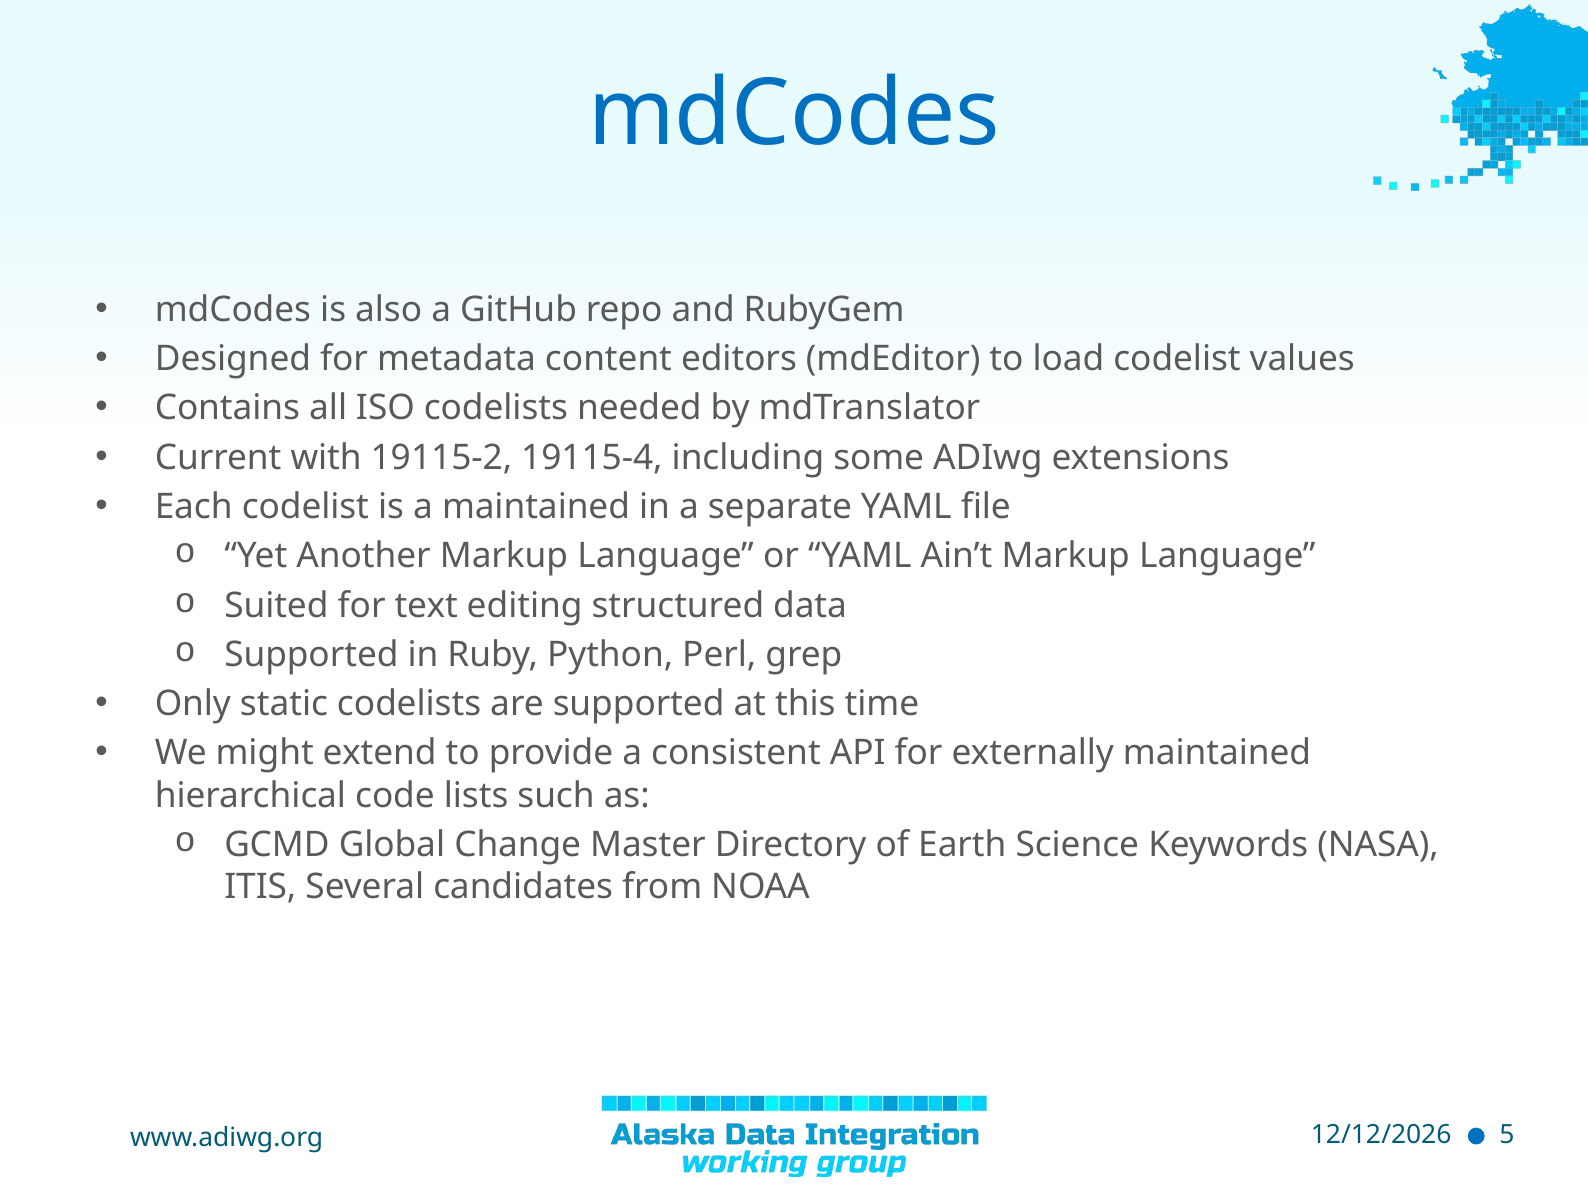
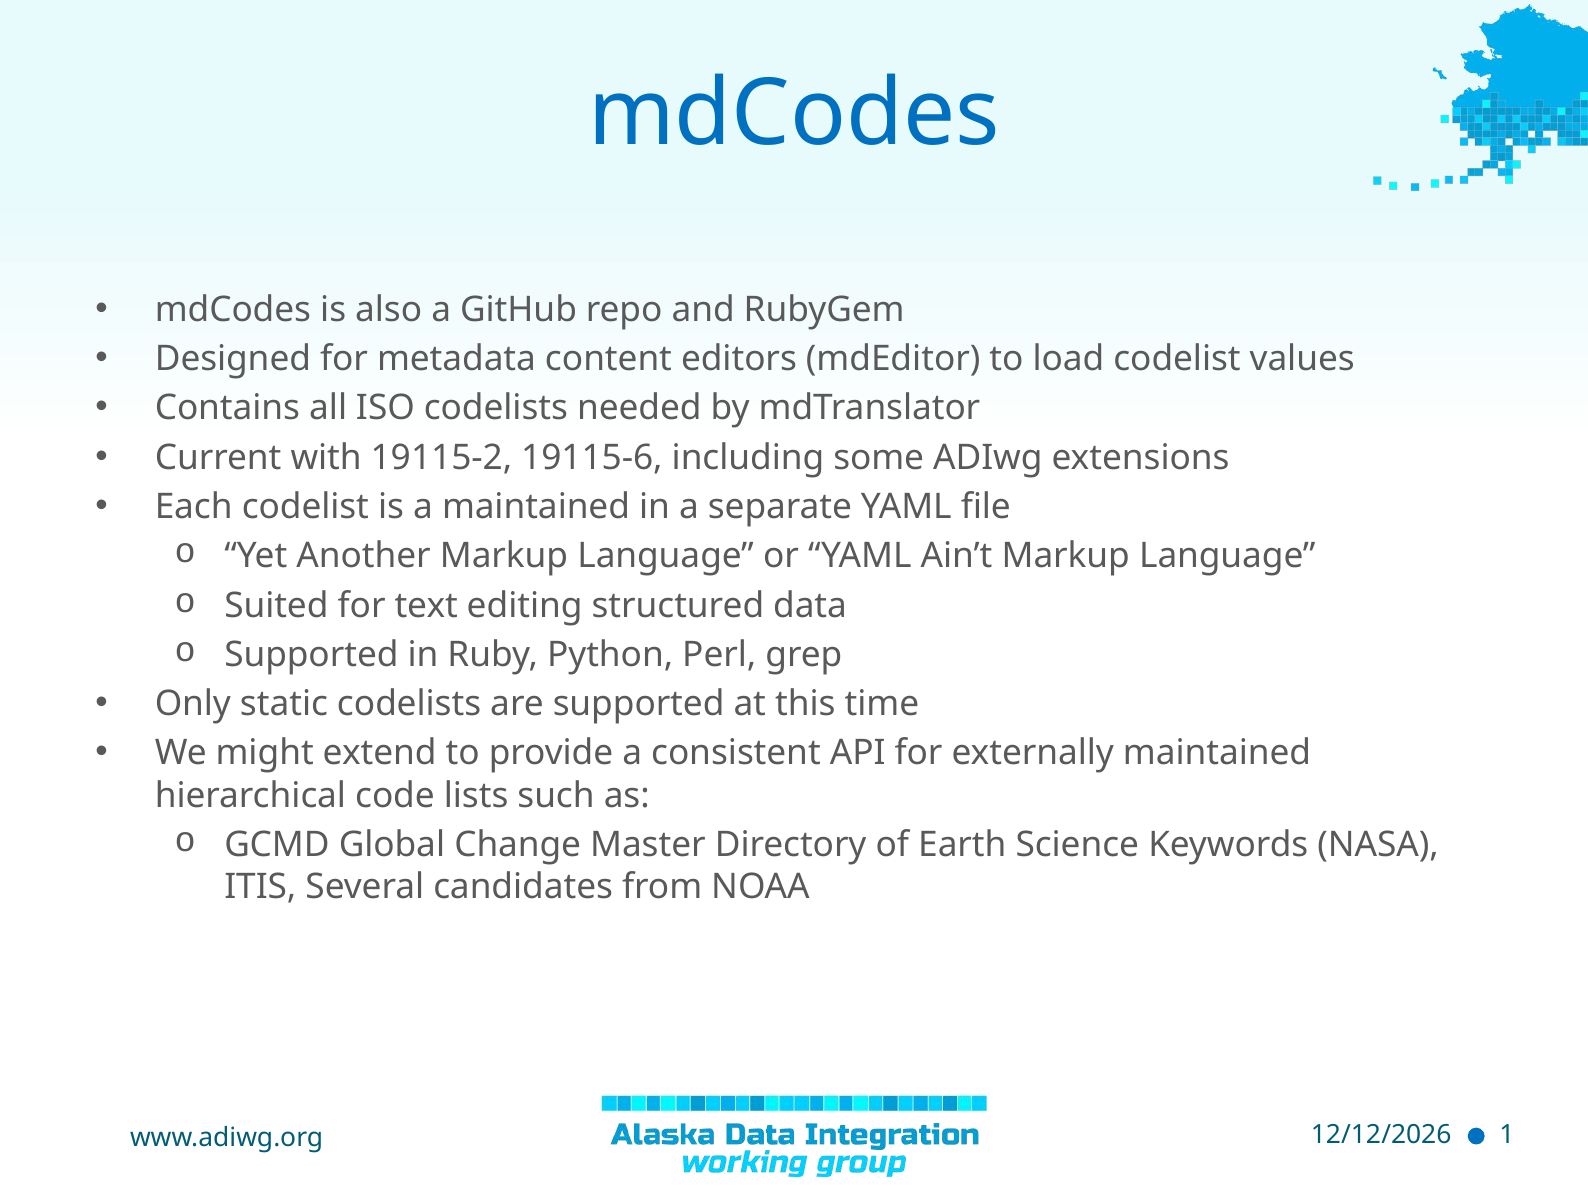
19115-4: 19115-4 -> 19115-6 (592, 457)
5: 5 -> 1 (1507, 1135)
